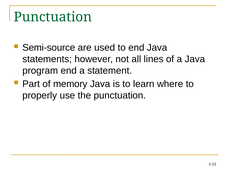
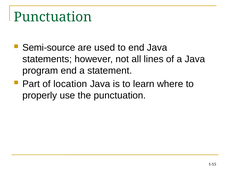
memory: memory -> location (70, 84)
